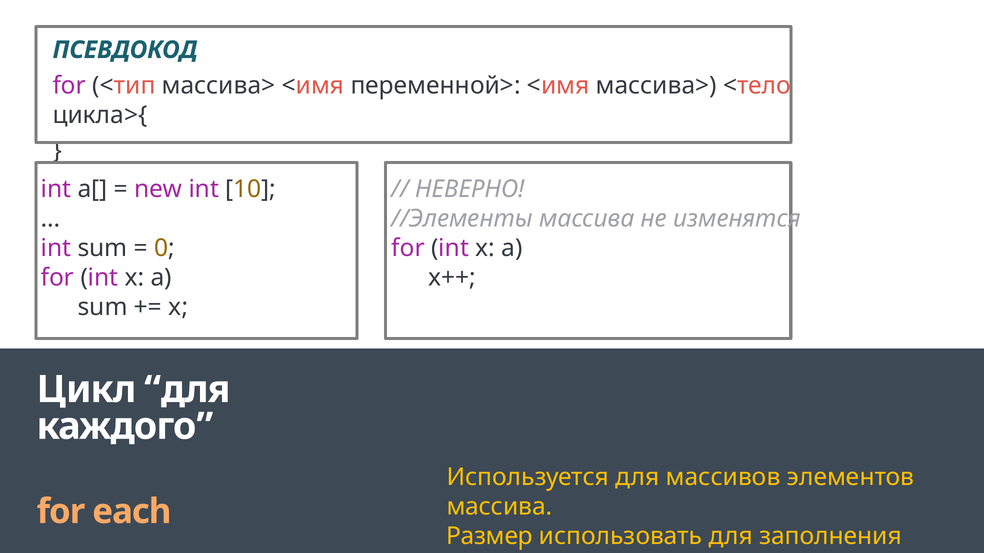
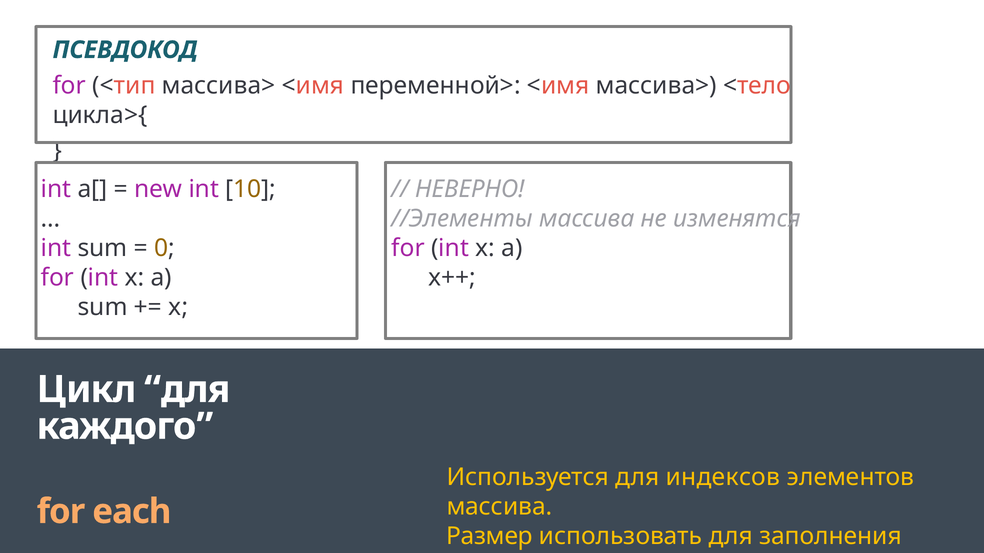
массивов: массивов -> индексов (723, 477)
